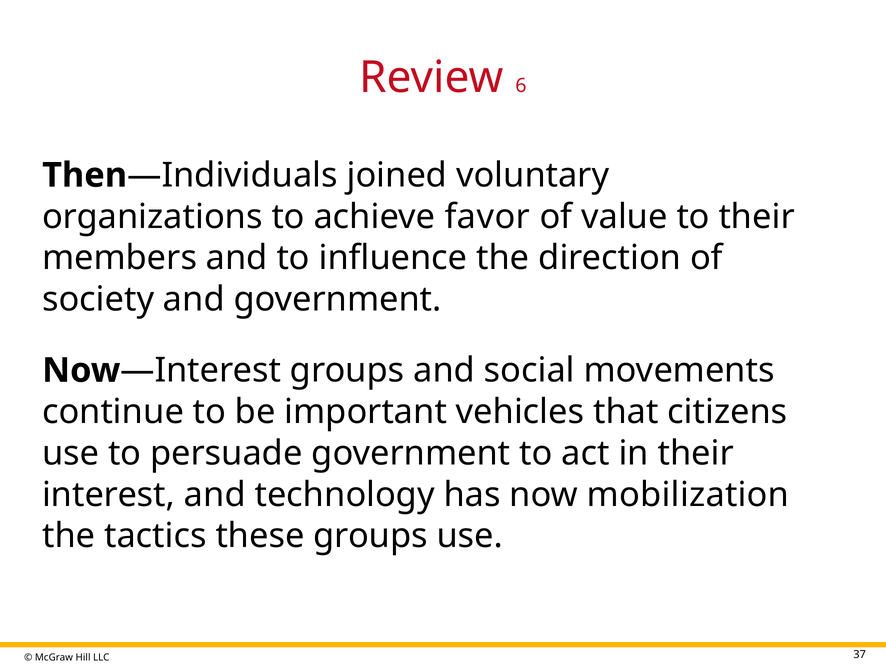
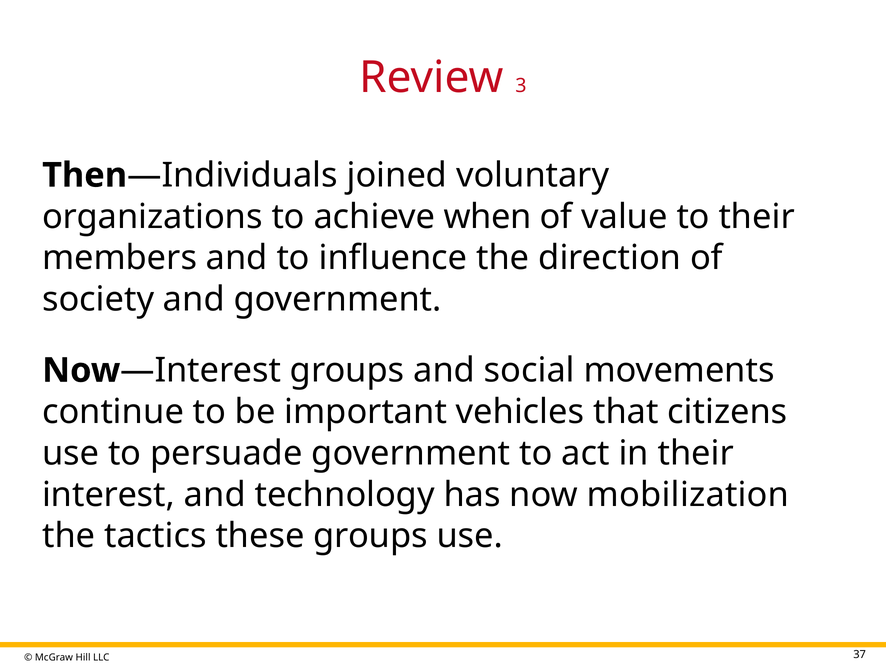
6: 6 -> 3 (521, 86)
favor: favor -> when (488, 217)
